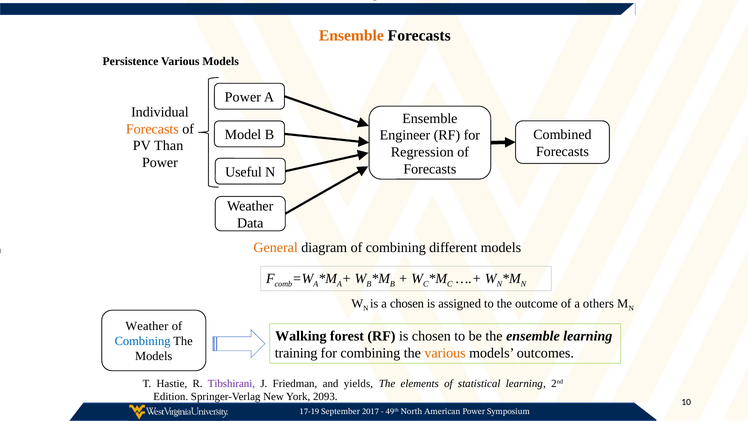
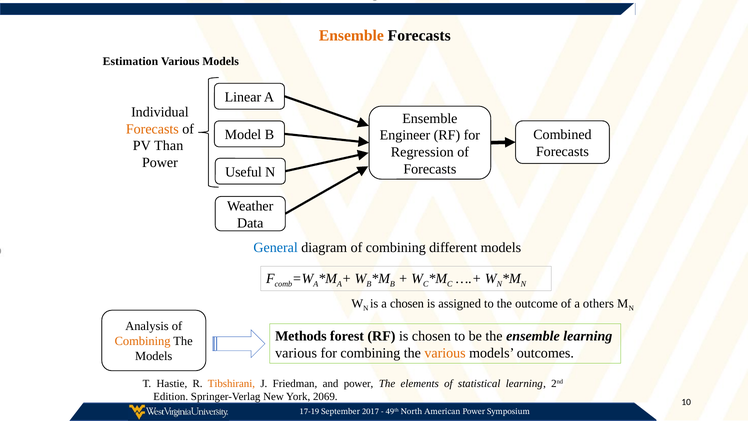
Persistence: Persistence -> Estimation (130, 62)
Power: Power -> Linear (243, 97)
General colour: orange -> blue (276, 248)
Weather: Weather -> Analysis (147, 326)
Walking: Walking -> Methods (301, 336)
Combining colour: blue -> orange (143, 341)
training: training -> various (296, 353)
Tibshirani colour: purple -> orange (231, 383)
and yields: yields -> power (359, 383)
2093: 2093 -> 2069 (325, 396)
